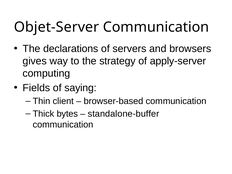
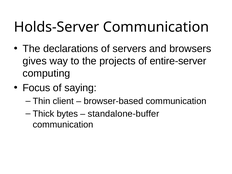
Objet-Server: Objet-Server -> Holds-Server (57, 27)
strategy: strategy -> projects (117, 61)
apply-server: apply-server -> entire-server (178, 61)
Fields: Fields -> Focus (36, 88)
